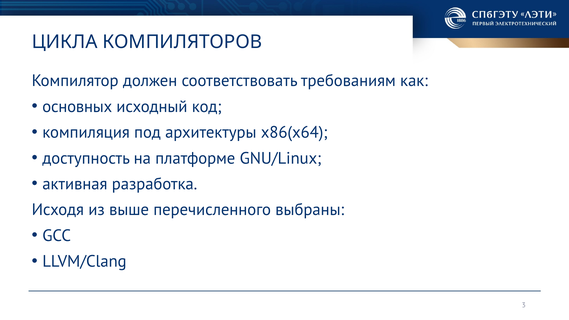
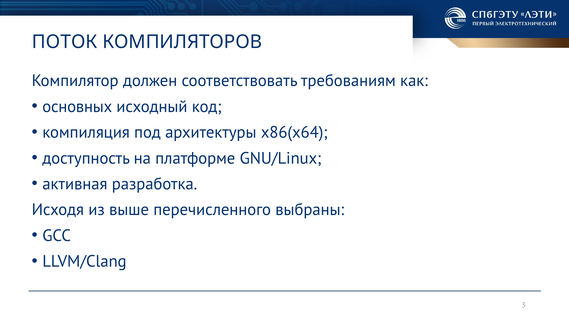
ЦИКЛА: ЦИКЛА -> ПОТОК (65, 42)
